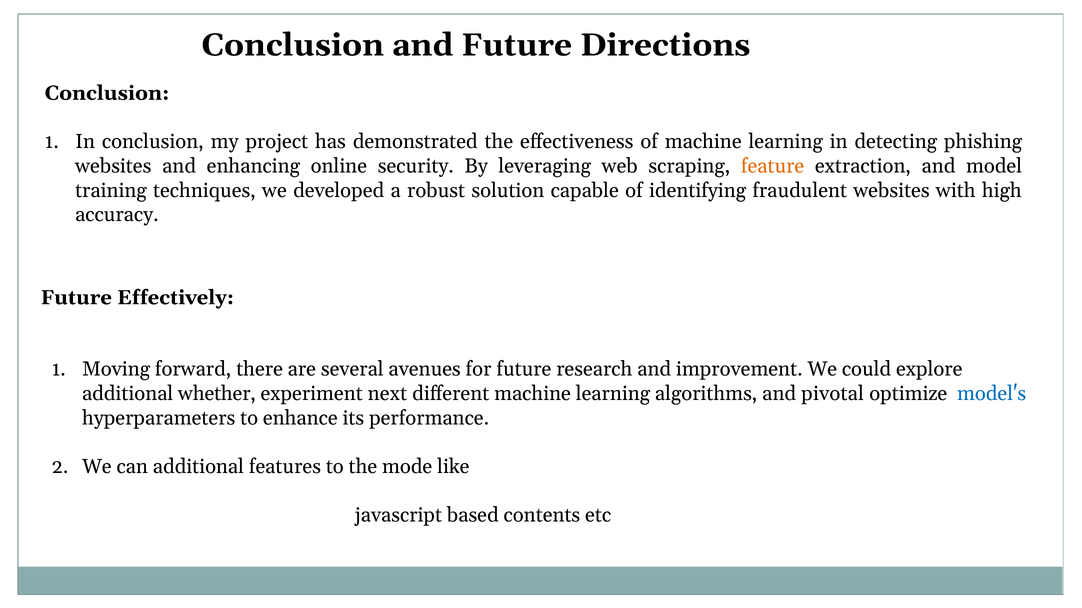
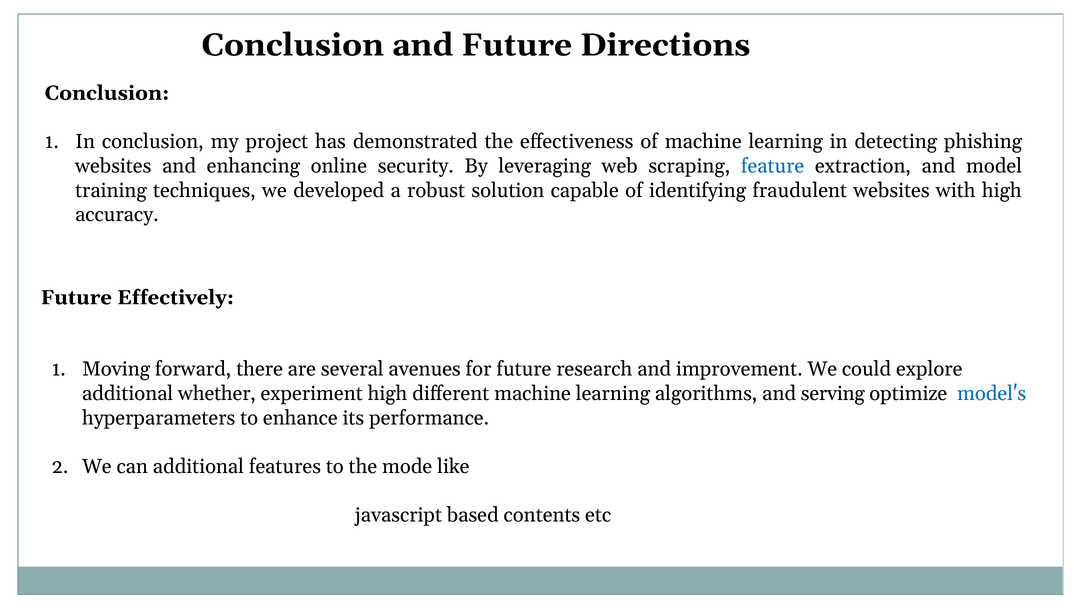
feature colour: orange -> blue (773, 166)
experiment next: next -> high (388, 394)
pivotal: pivotal -> serving (833, 394)
